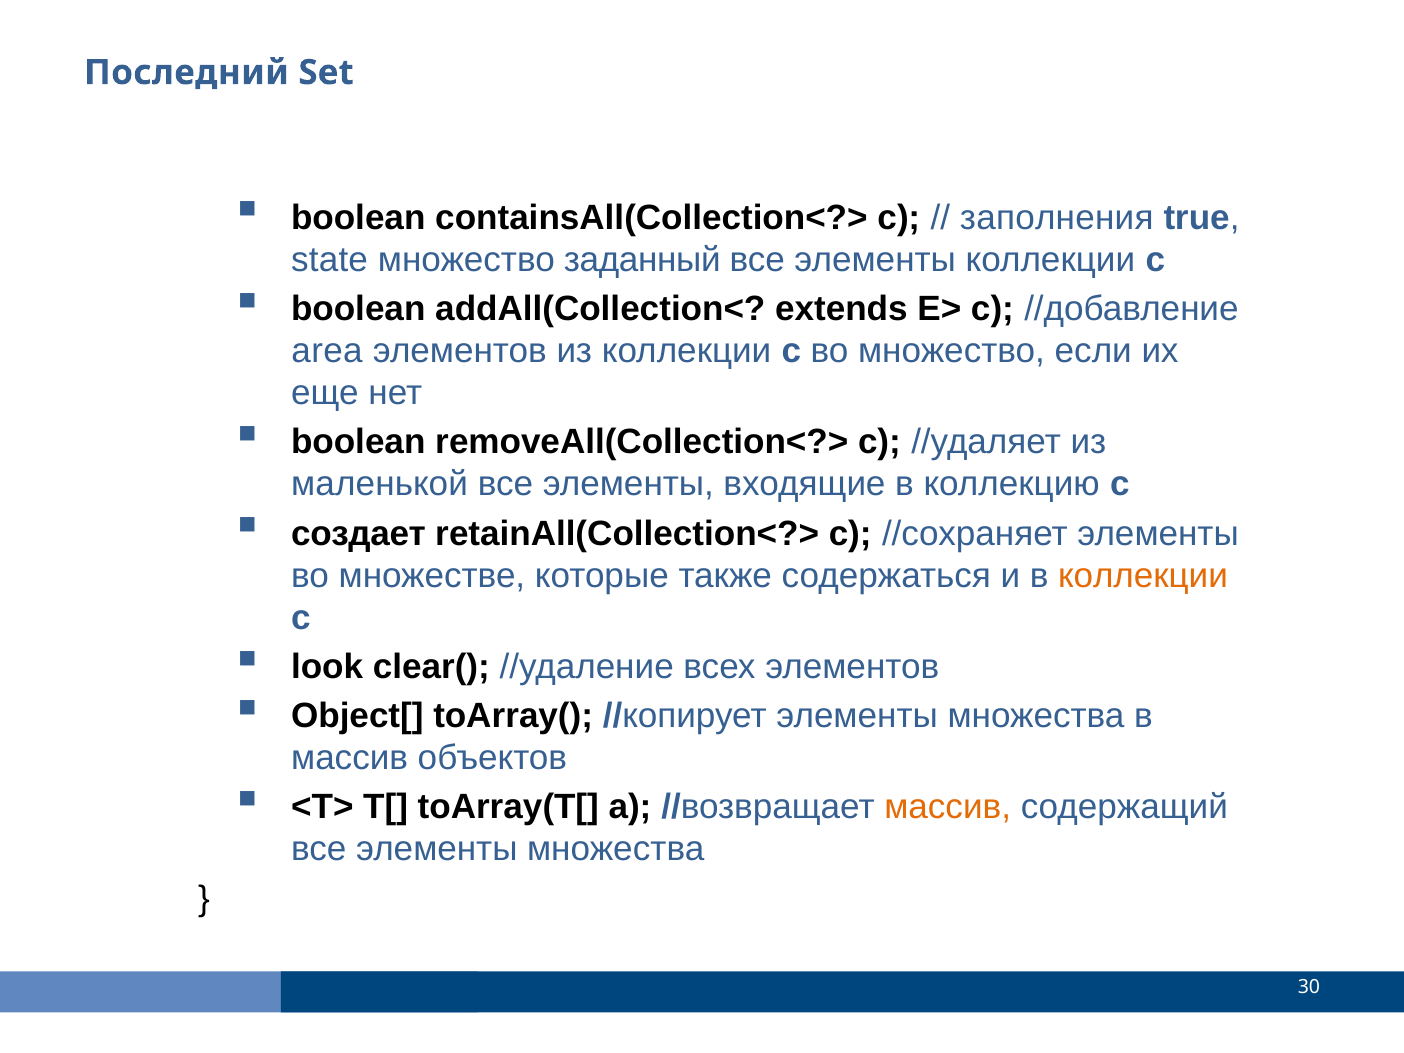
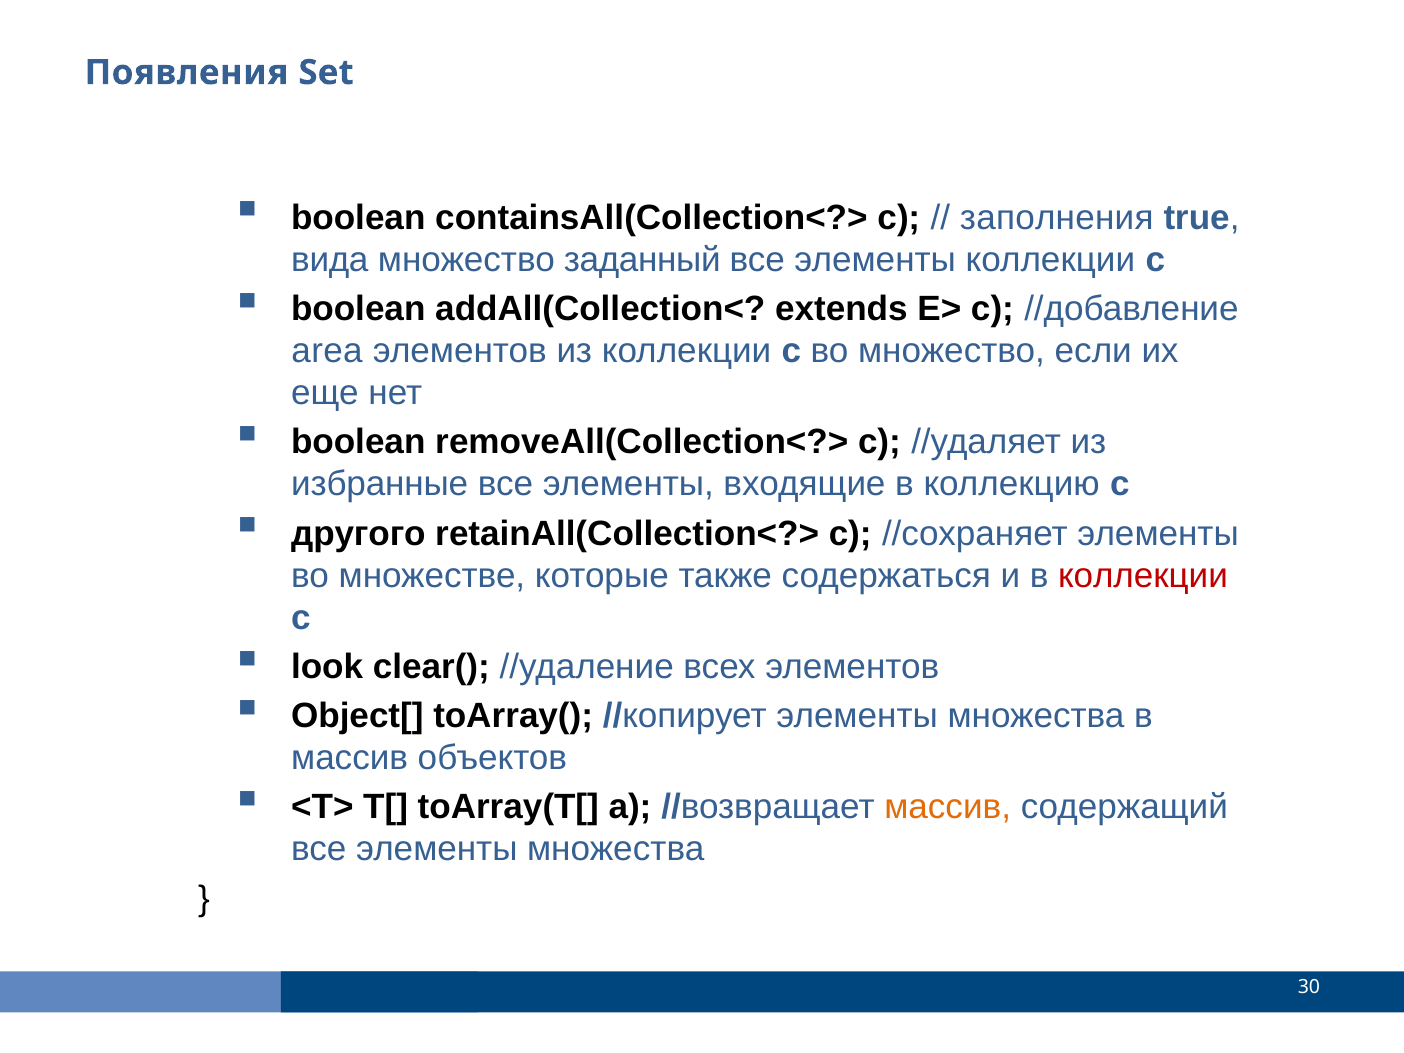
Последний: Последний -> Появления (186, 73)
state: state -> вида (330, 260)
маленькой: маленькой -> избранные (380, 484)
cоздает: cоздает -> другого (358, 533)
коллекции colour: orange -> red (1143, 576)
